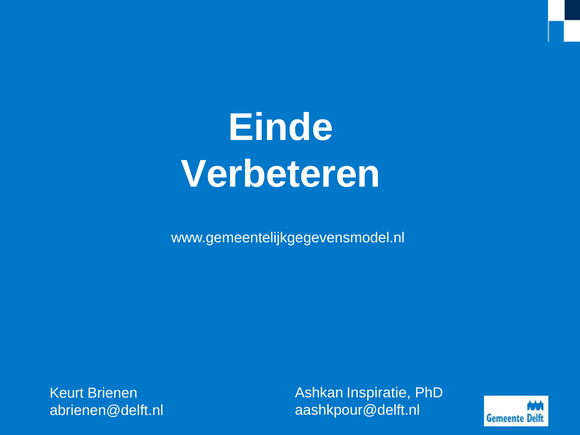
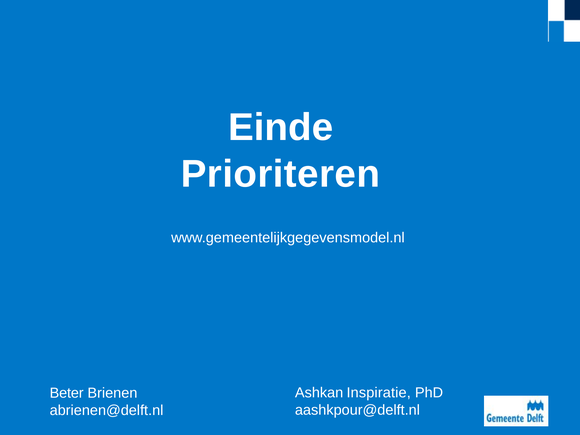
Verbeteren: Verbeteren -> Prioriteren (280, 174)
Keurt: Keurt -> Beter (67, 393)
